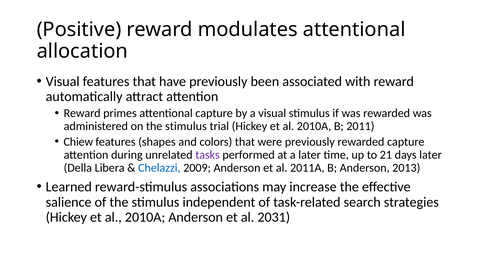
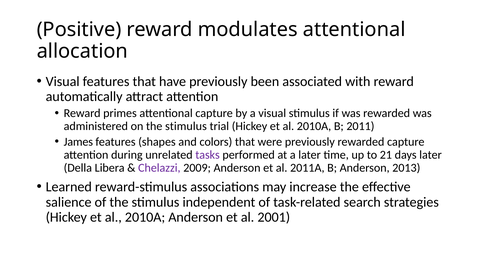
Chiew: Chiew -> James (78, 142)
Chelazzi colour: blue -> purple (159, 167)
2031: 2031 -> 2001 (274, 217)
